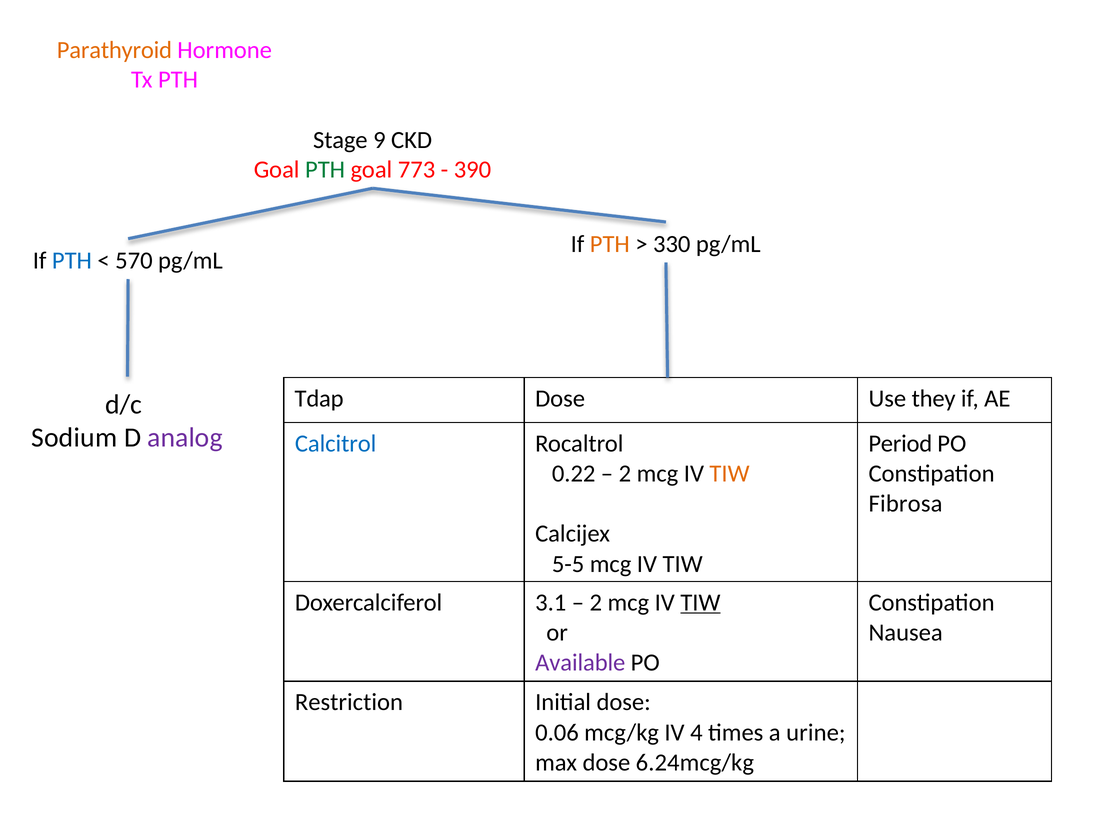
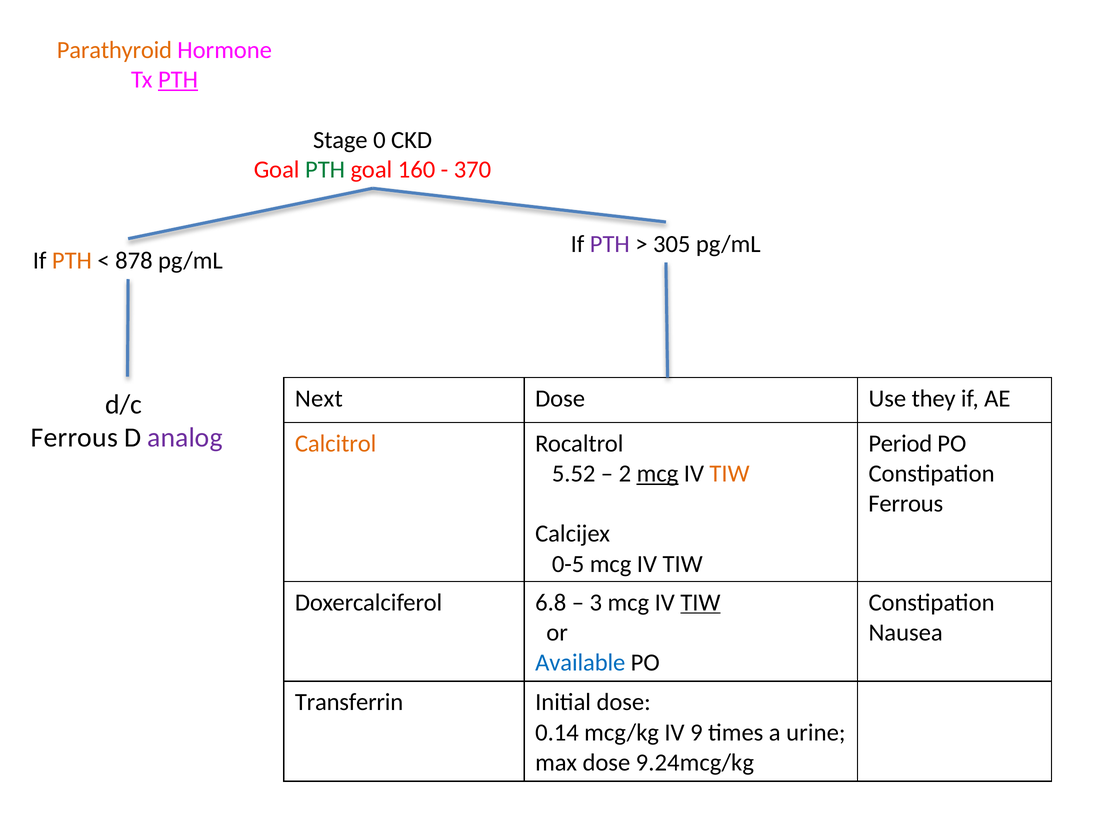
PTH underline: none -> present (178, 80)
9: 9 -> 0 (379, 140)
773: 773 -> 160 (417, 170)
390: 390 -> 370 (472, 170)
PTH colour: orange -> purple (610, 244)
330: 330 -> 305 (672, 244)
PTH colour: blue -> orange (72, 261)
570: 570 -> 878 (134, 261)
Tdap: Tdap -> Next (319, 399)
Sodium: Sodium -> Ferrous (74, 438)
Calcitrol colour: blue -> orange (336, 444)
0.22: 0.22 -> 5.52 (574, 474)
mcg underline: none -> present (657, 474)
Fibrosa: Fibrosa -> Ferrous (906, 504)
5-5: 5-5 -> 0-5 (568, 564)
3.1: 3.1 -> 6.8 (551, 603)
2: 2 -> 3 (596, 603)
Available colour: purple -> blue (580, 663)
Restriction: Restriction -> Transferrin (349, 703)
0.06: 0.06 -> 0.14 (557, 733)
4: 4 -> 9 (696, 733)
6.24mcg/kg: 6.24mcg/kg -> 9.24mcg/kg (695, 763)
